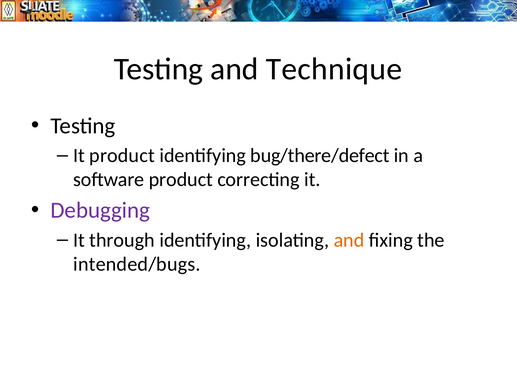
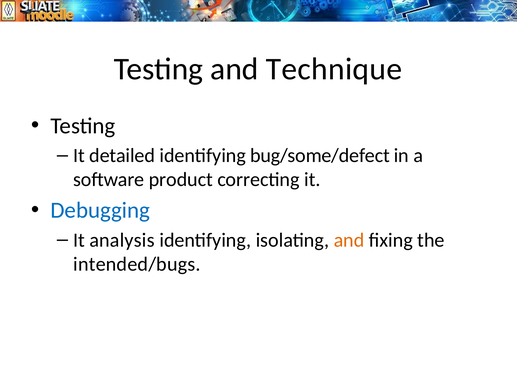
It product: product -> detailed (122, 155)
bug/there/defect: bug/there/defect -> bug/some/defect (320, 155)
Debugging colour: purple -> blue (100, 210)
through: through -> analysis (122, 240)
